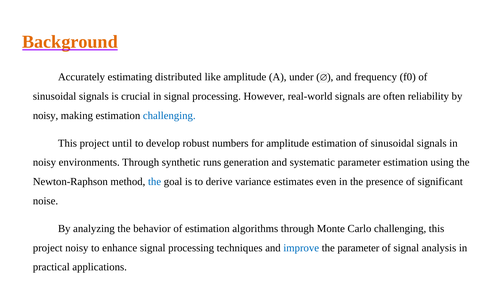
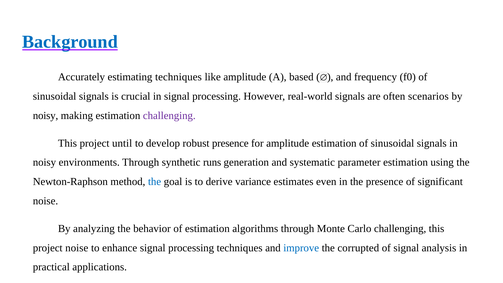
Background colour: orange -> blue (70, 42)
estimating distributed: distributed -> techniques (178, 77)
under: under -> based (301, 77)
reliability: reliability -> scenarios (428, 96)
challenging colour: blue -> purple (169, 116)
robust numbers: numbers -> presence (230, 143)
project noisy: noisy -> noise (77, 248)
the parameter: parameter -> corrupted (358, 248)
